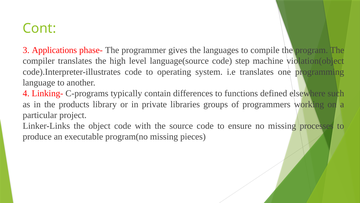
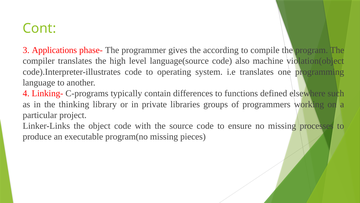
languages: languages -> according (221, 50)
step: step -> also (242, 61)
products: products -> thinking (74, 104)
